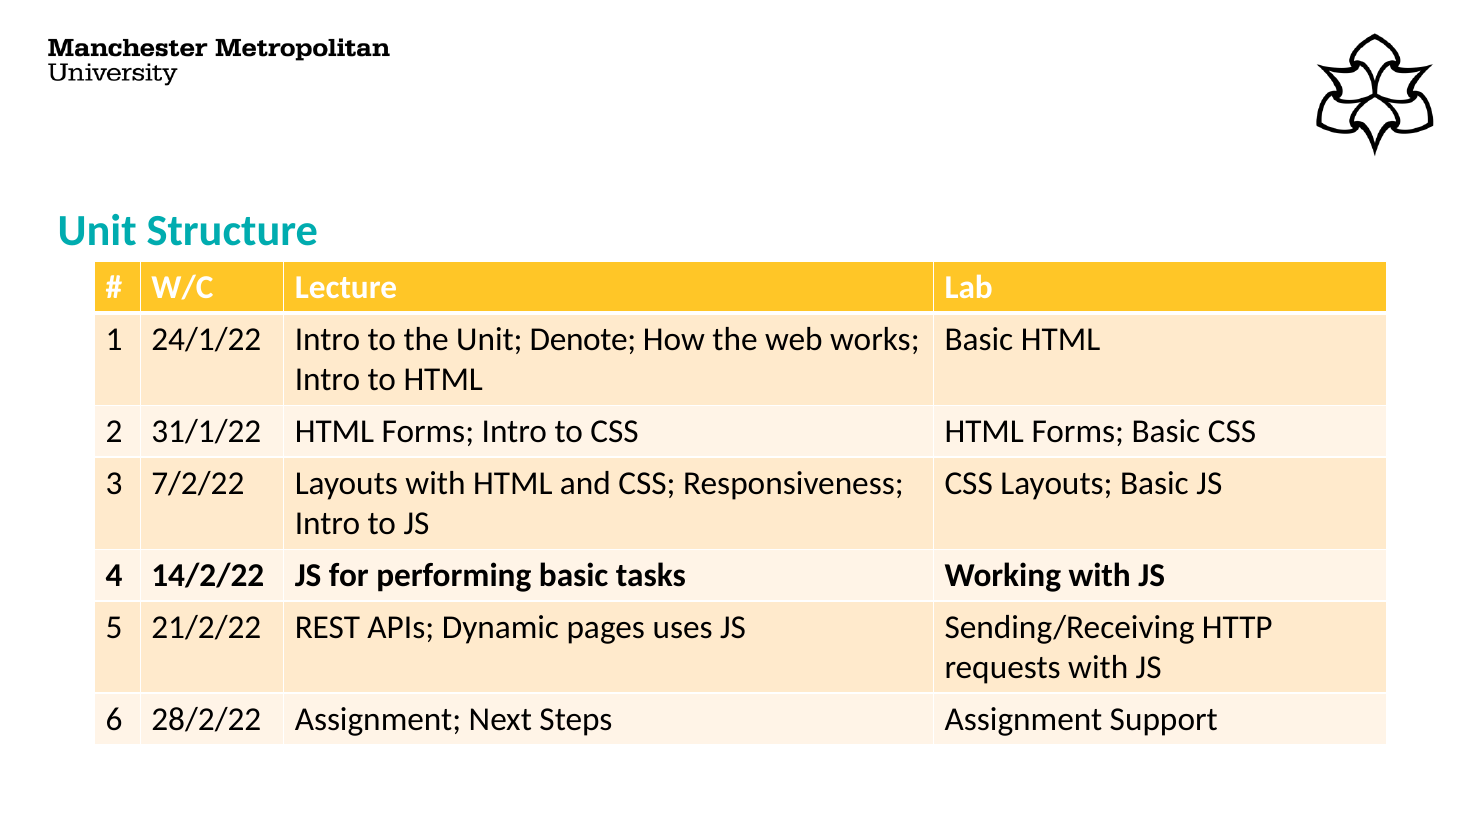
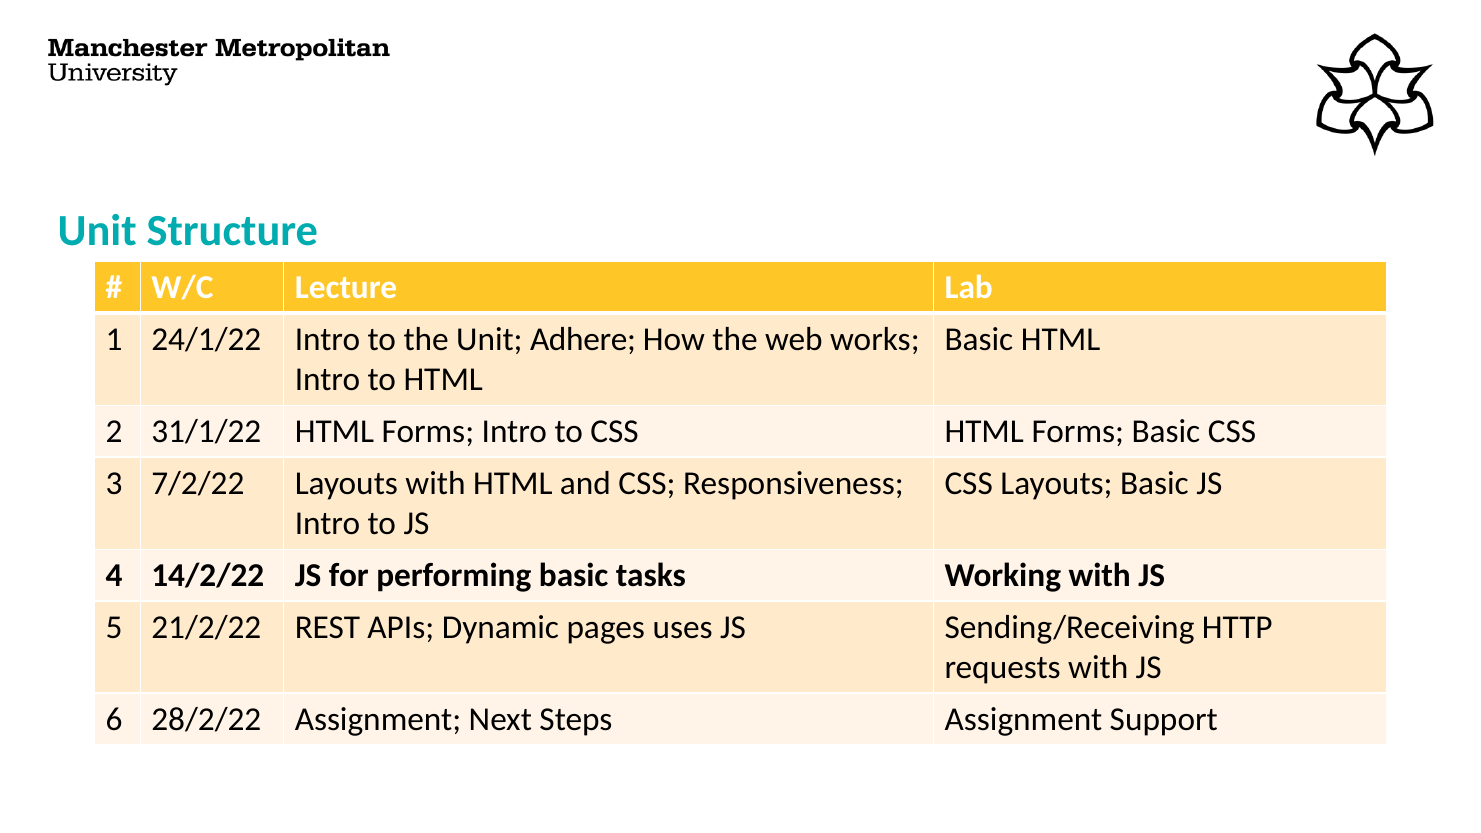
Denote: Denote -> Adhere (583, 339)
